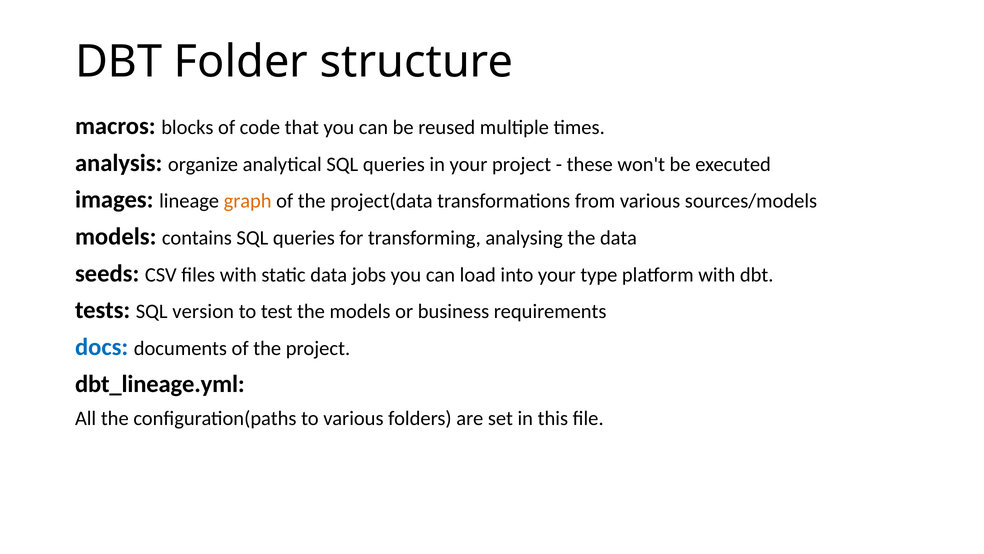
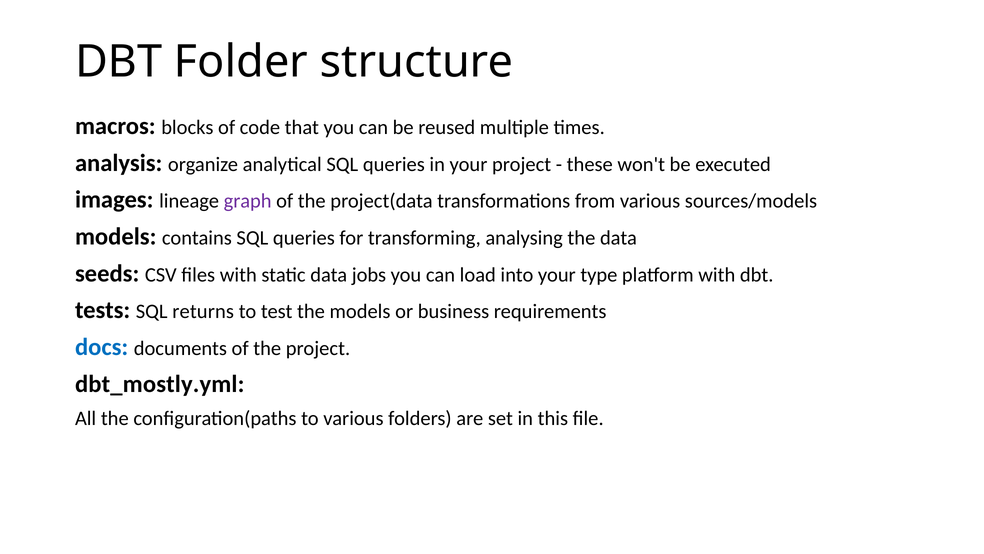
graph colour: orange -> purple (248, 201)
version: version -> returns (203, 311)
dbt_lineage.yml: dbt_lineage.yml -> dbt_mostly.yml (160, 384)
